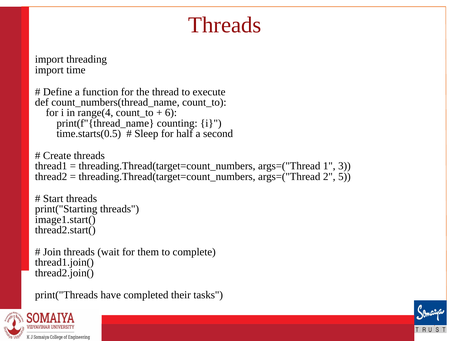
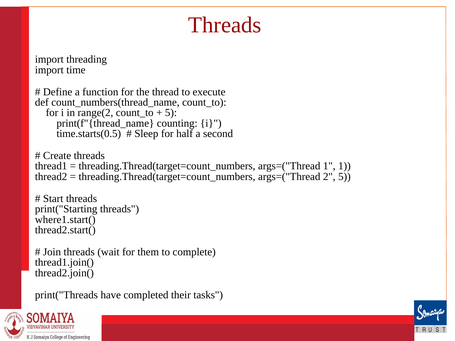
range(4: range(4 -> range(2 (95, 113)
6: 6 -> 5 (171, 113)
1 3: 3 -> 1 (344, 166)
image1.start(: image1.start( -> where1.start( (65, 220)
